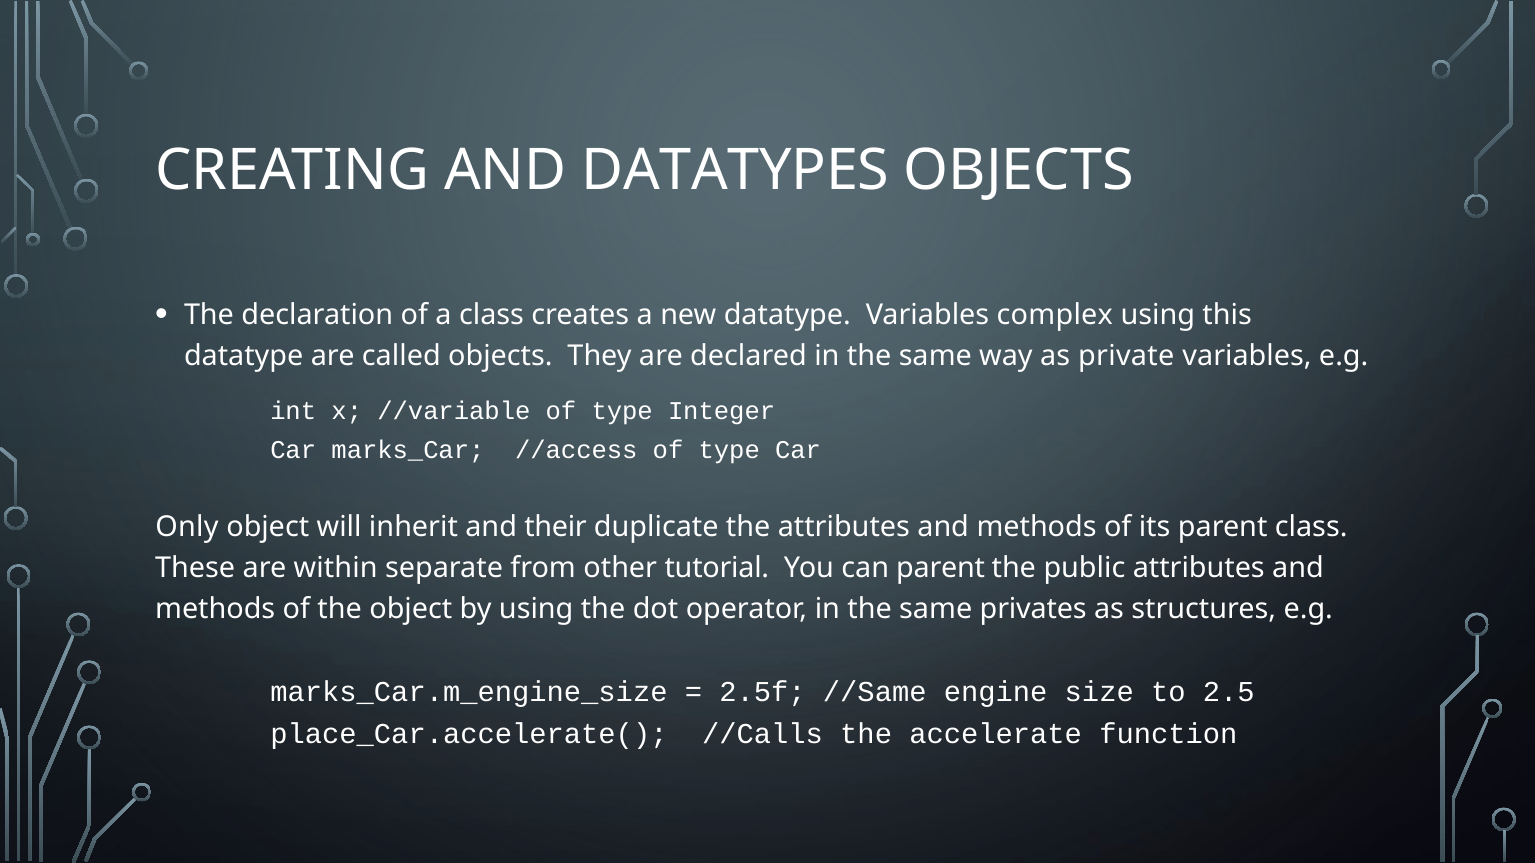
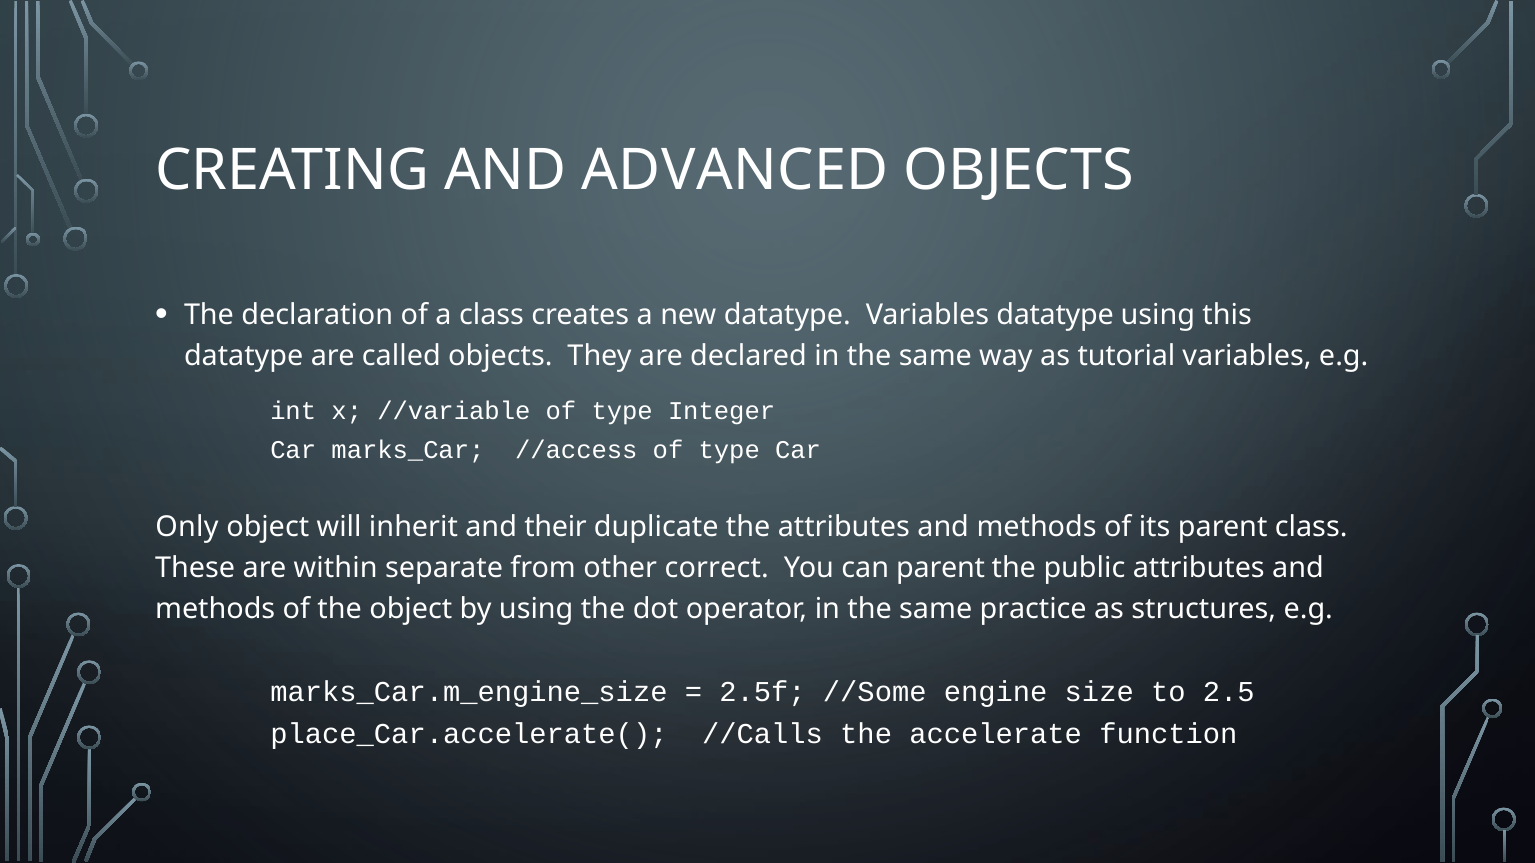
DATATYPES: DATATYPES -> ADVANCED (735, 171)
Variables complex: complex -> datatype (1055, 315)
private: private -> tutorial (1126, 357)
tutorial: tutorial -> correct (717, 568)
privates: privates -> practice (1033, 610)
//Same: //Same -> //Some (875, 692)
